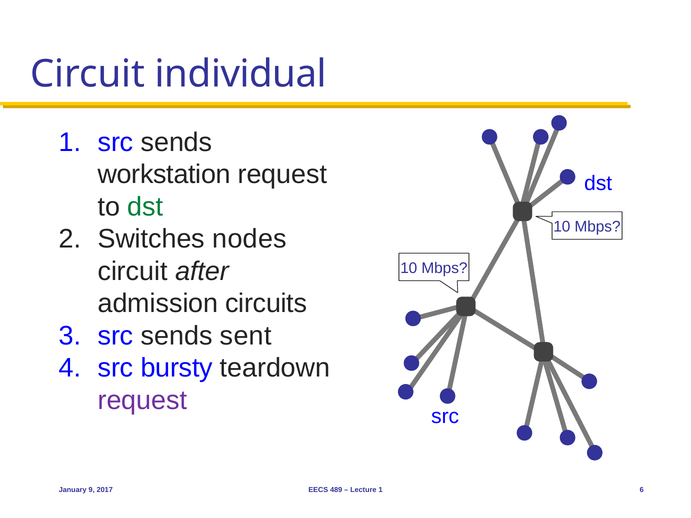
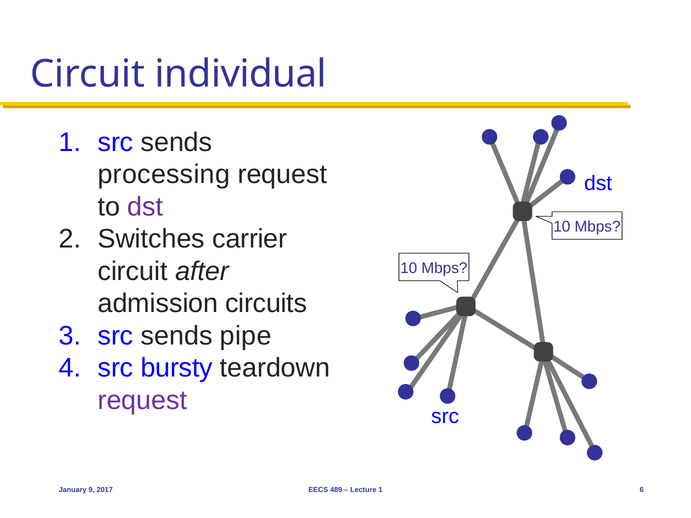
workstation: workstation -> processing (164, 175)
dst colour: green -> purple (145, 207)
nodes: nodes -> carrier (250, 239)
sent: sent -> pipe (246, 336)
